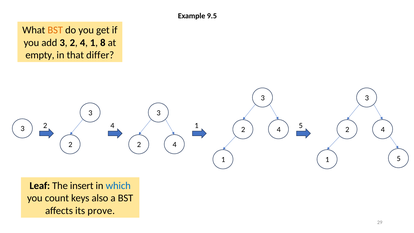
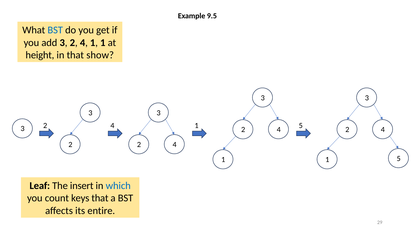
BST colour: orange -> blue (55, 30)
1 8: 8 -> 1 (103, 43)
empty: empty -> height (40, 55)
differ: differ -> show (100, 55)
keys also: also -> that (100, 198)
prove: prove -> entire (101, 210)
